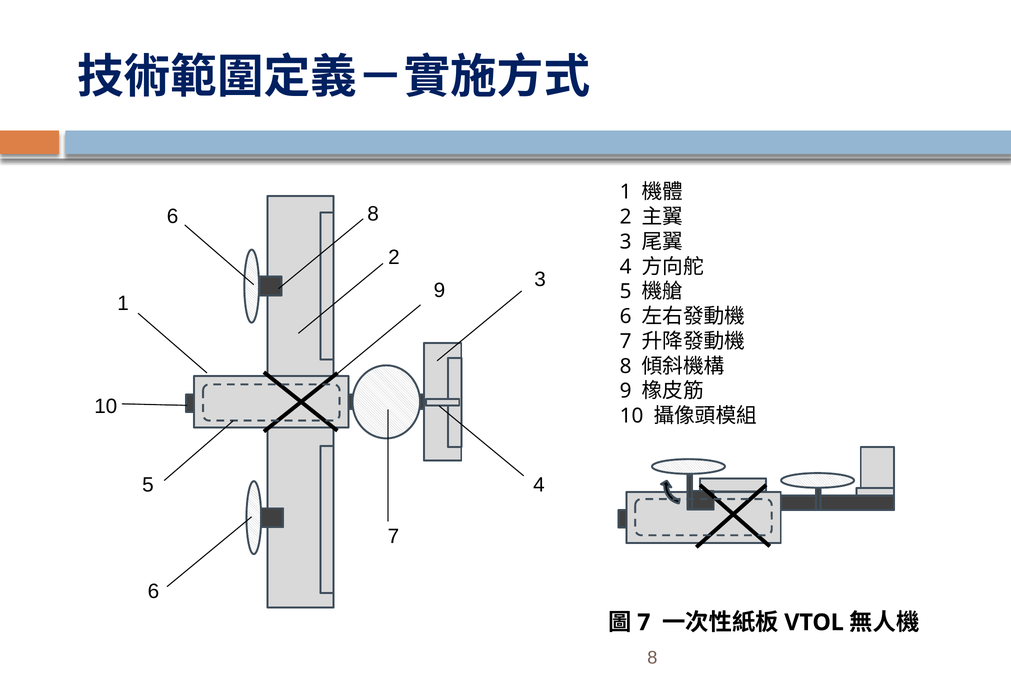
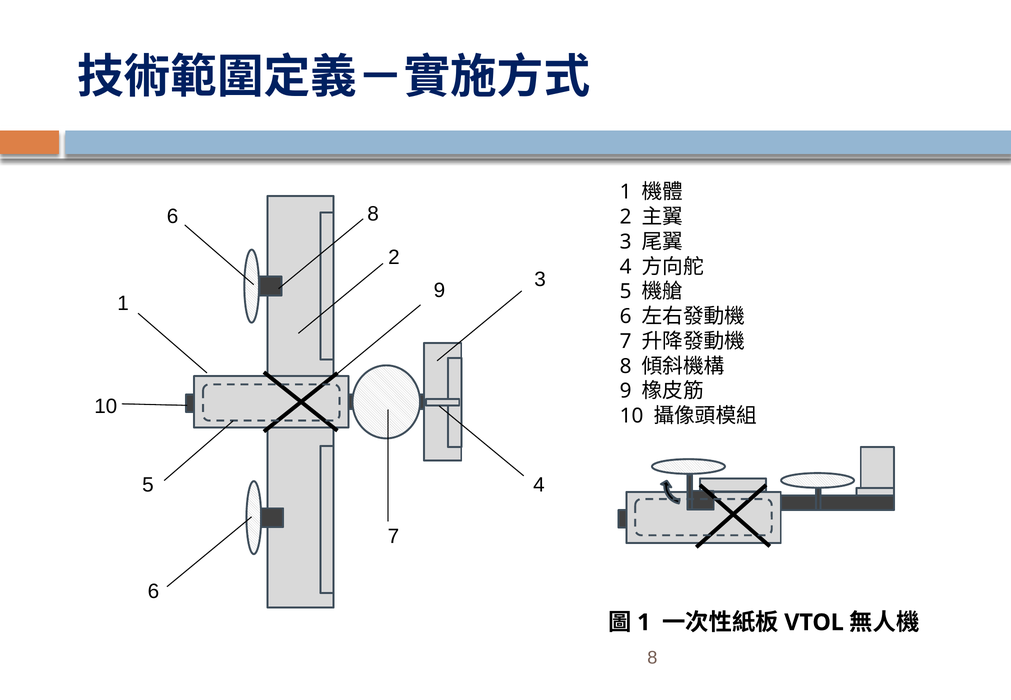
7: 7 -> 1 (644, 622)
